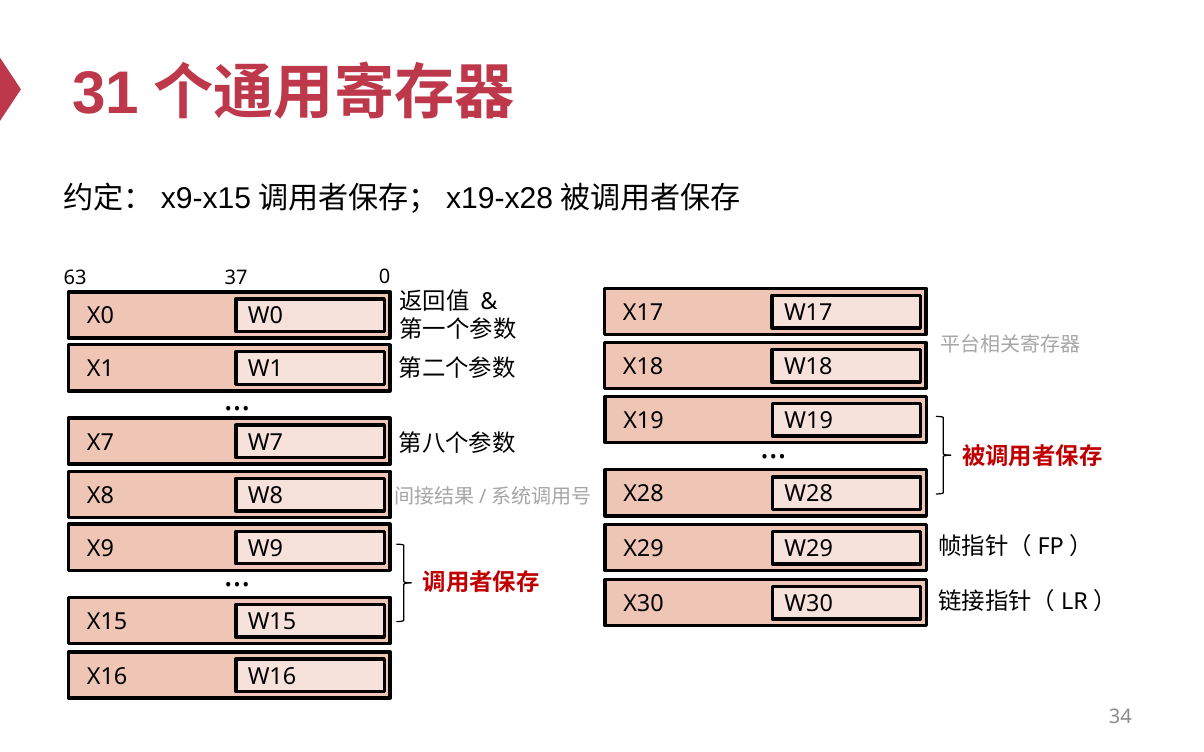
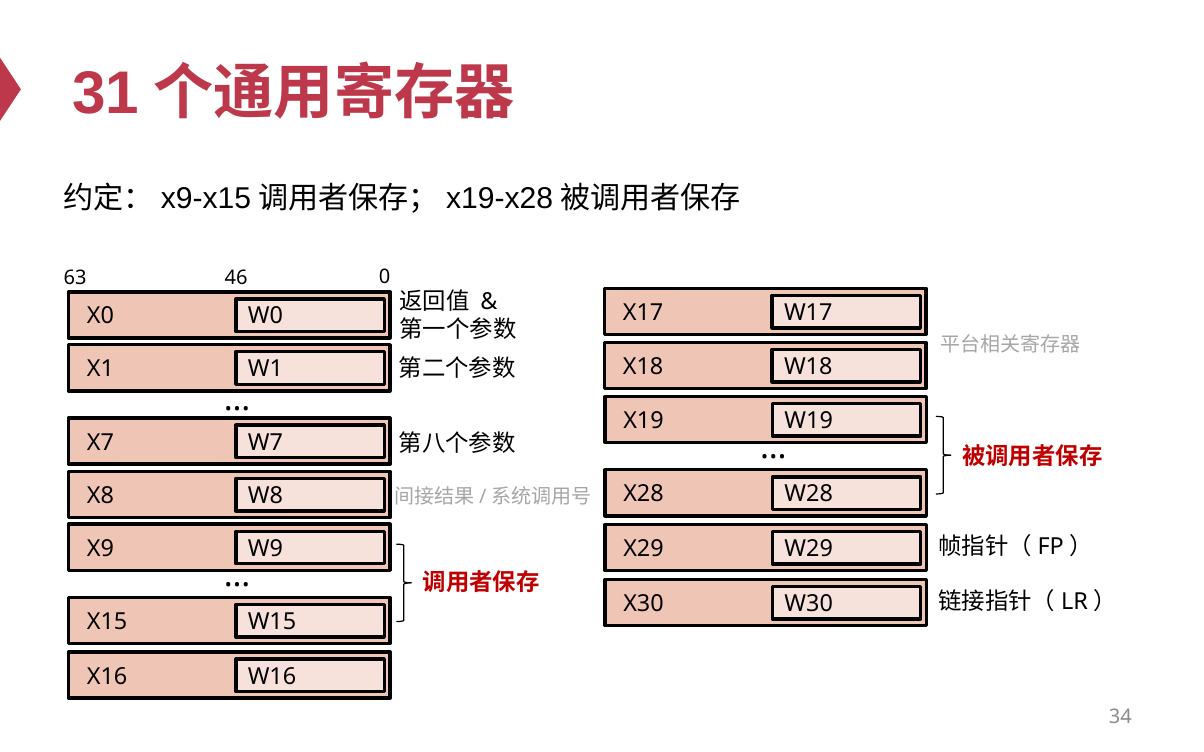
37: 37 -> 46 (236, 278)
